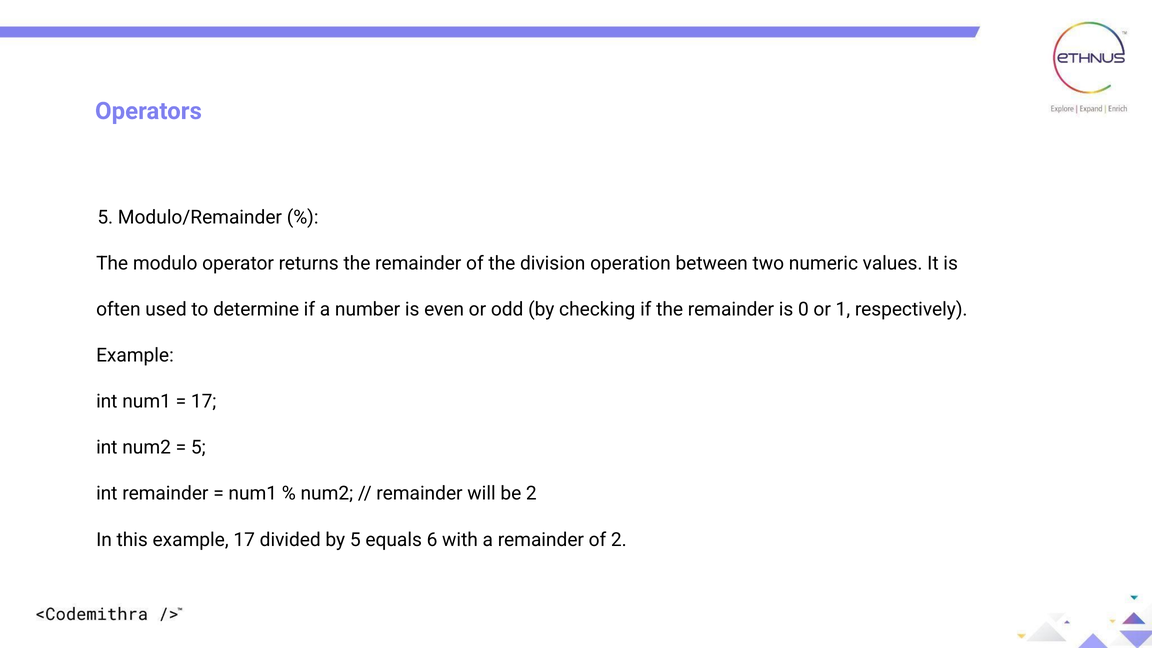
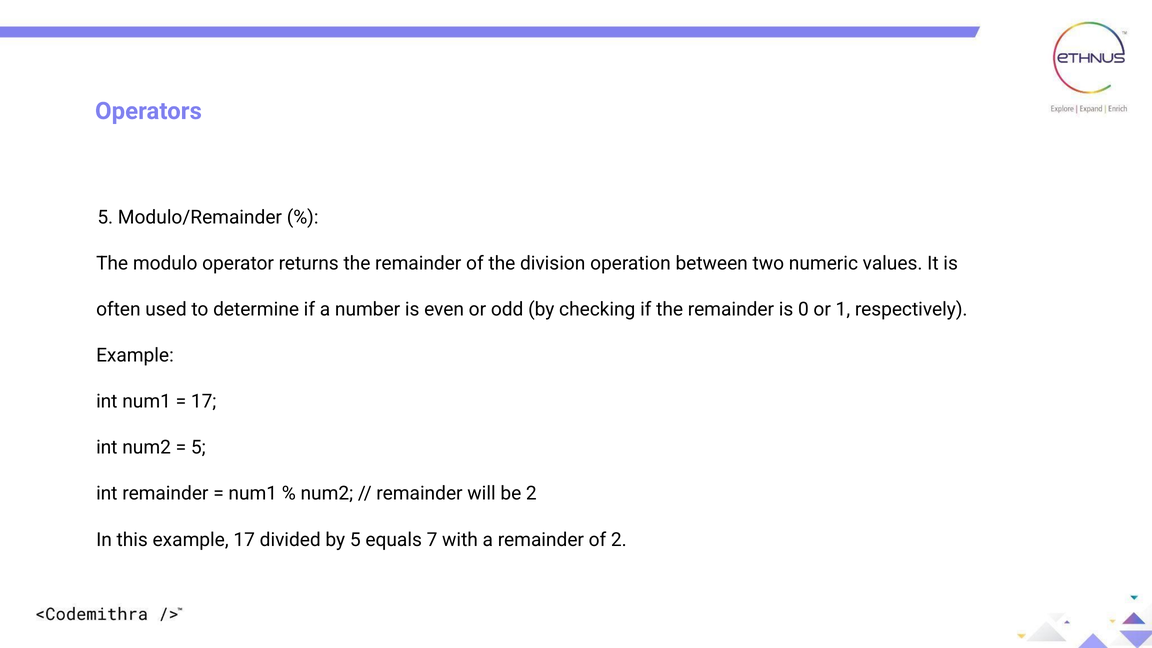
6: 6 -> 7 (432, 540)
